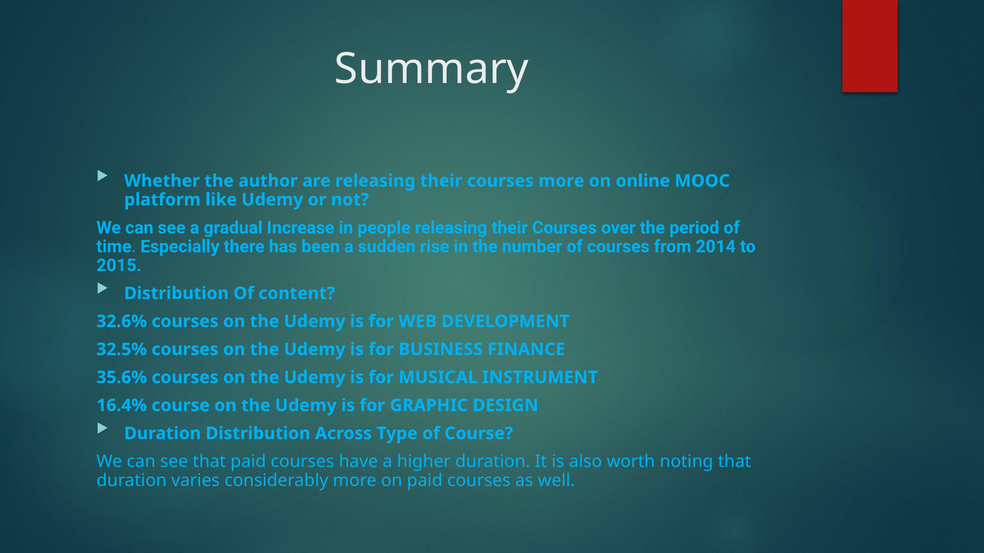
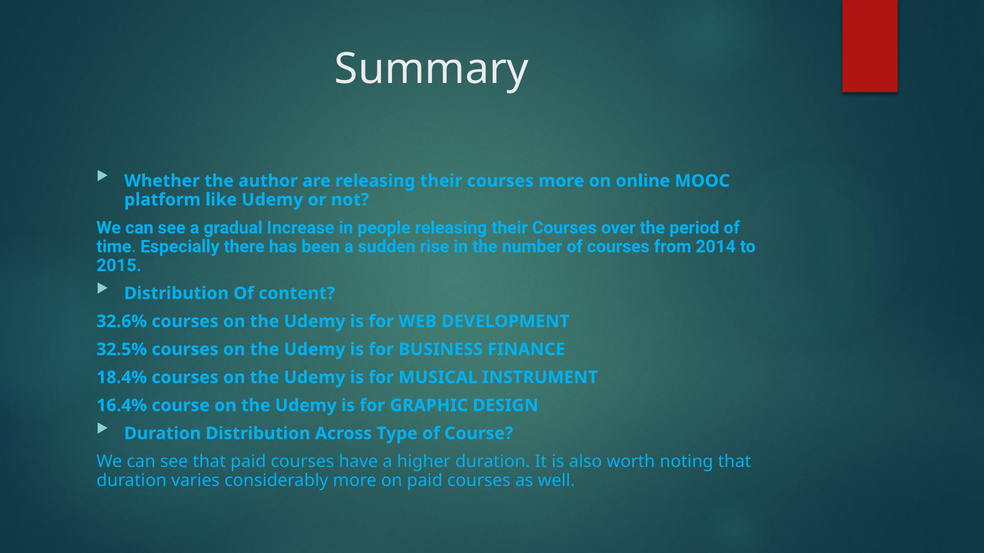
35.6%: 35.6% -> 18.4% (122, 378)
